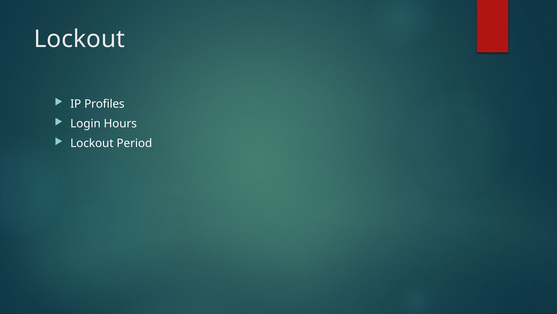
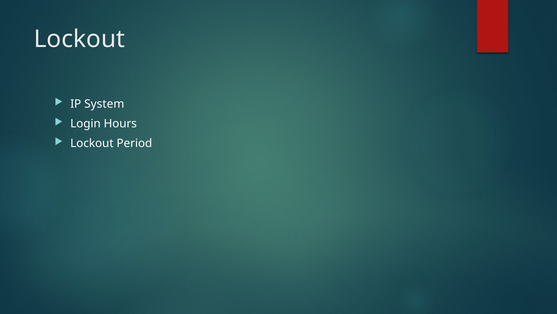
Profiles: Profiles -> System (104, 104)
